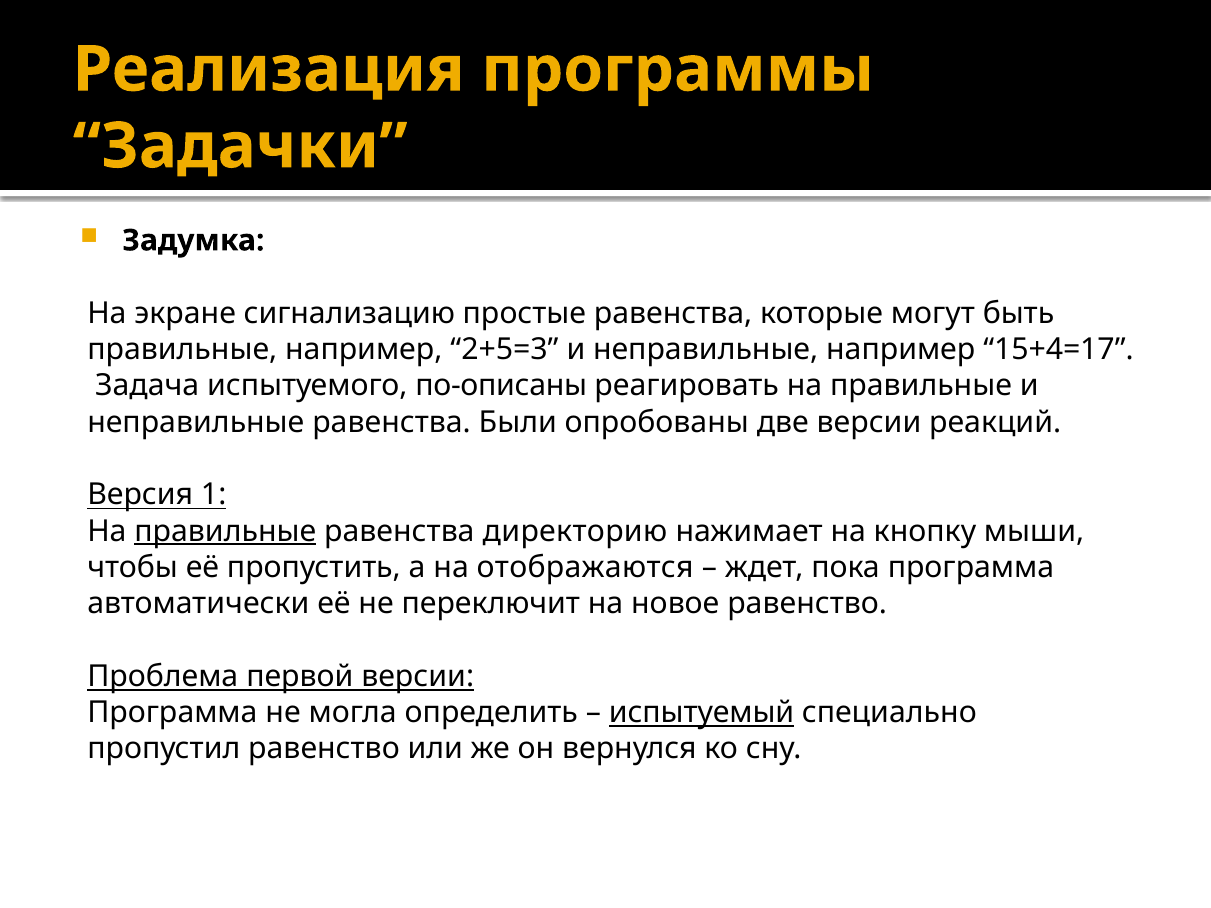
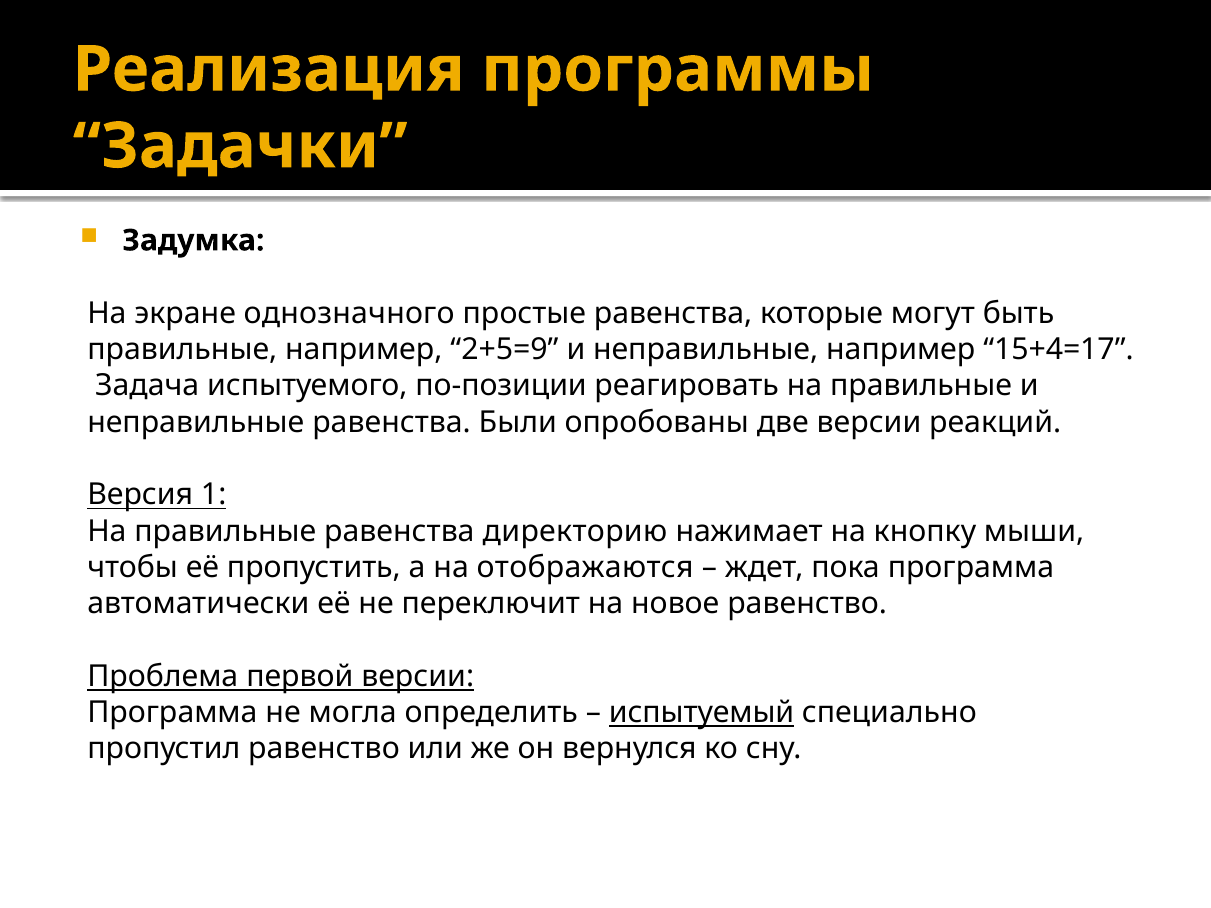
сигнализацию: сигнализацию -> однозначного (349, 313)
2+5=3: 2+5=3 -> 2+5=9 (505, 350)
по-описаны: по-описаны -> по-позиции (501, 386)
правильные underline: present -> none (225, 531)
